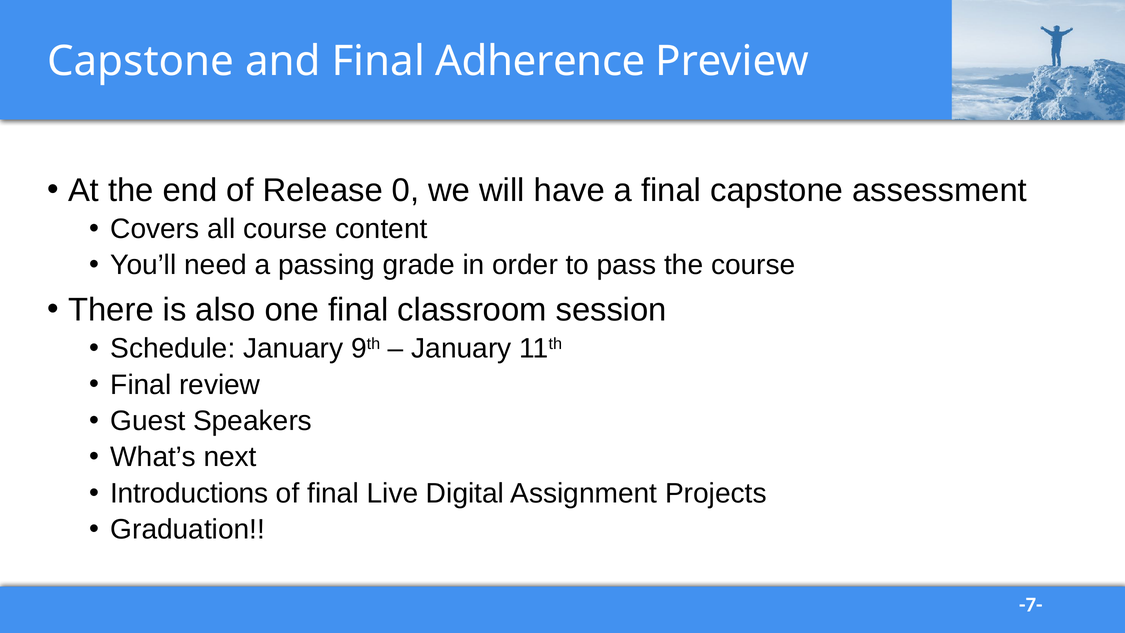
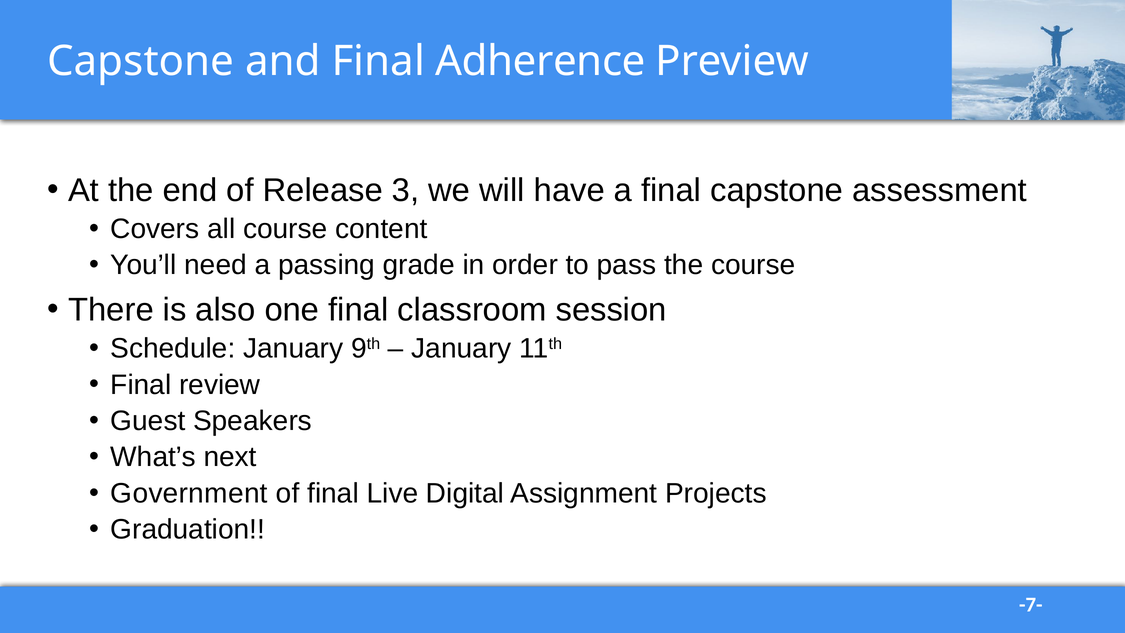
0: 0 -> 3 (406, 190)
Introductions: Introductions -> Government (189, 493)
